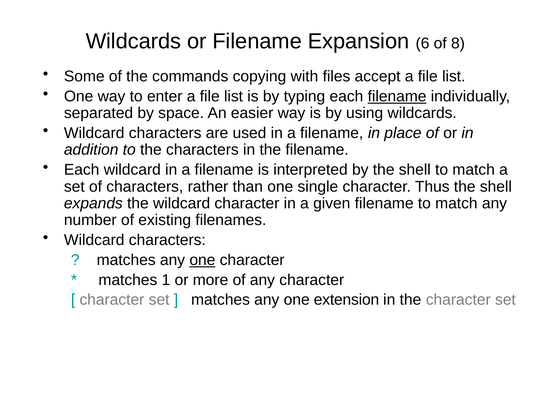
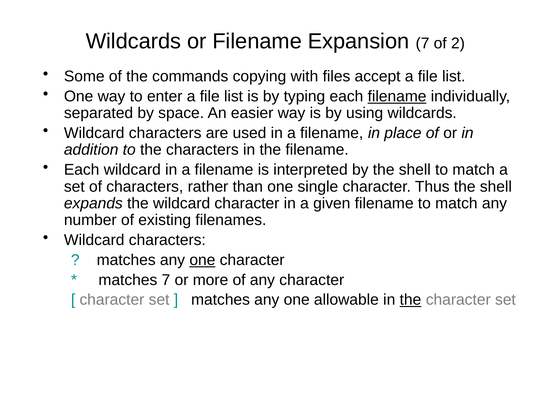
Expansion 6: 6 -> 7 (423, 43)
8: 8 -> 2 (458, 43)
matches 1: 1 -> 7 (166, 280)
extension: extension -> allowable (346, 300)
the underline: none -> present (410, 300)
